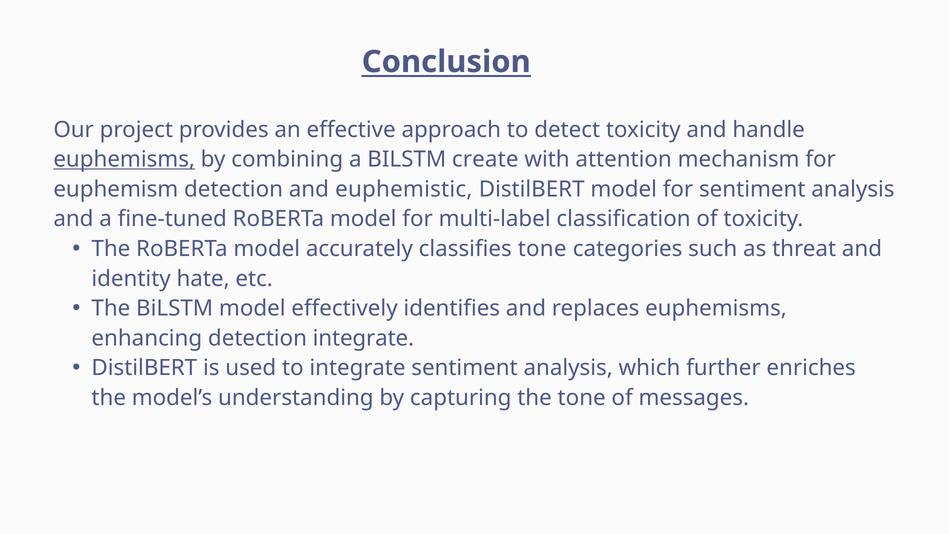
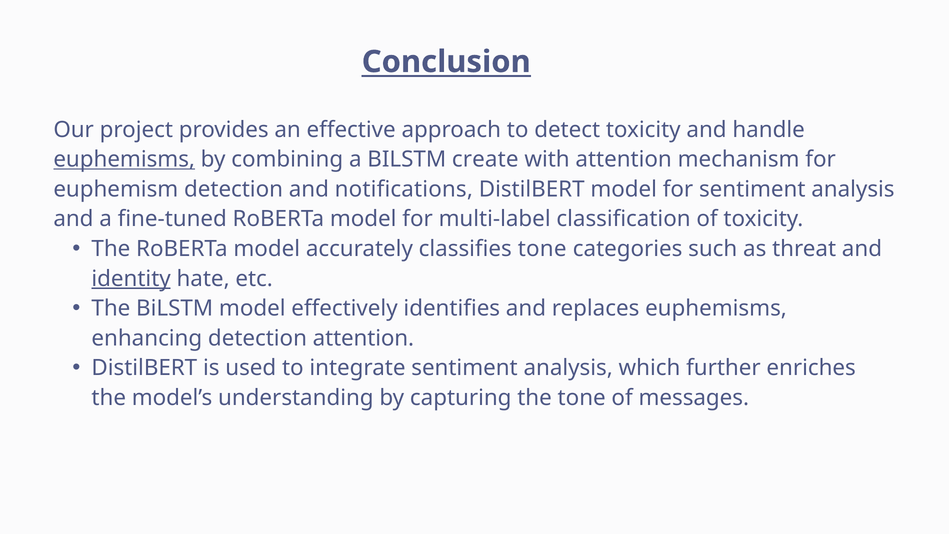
euphemistic: euphemistic -> notifications (404, 189)
identity underline: none -> present (131, 279)
detection integrate: integrate -> attention (363, 338)
